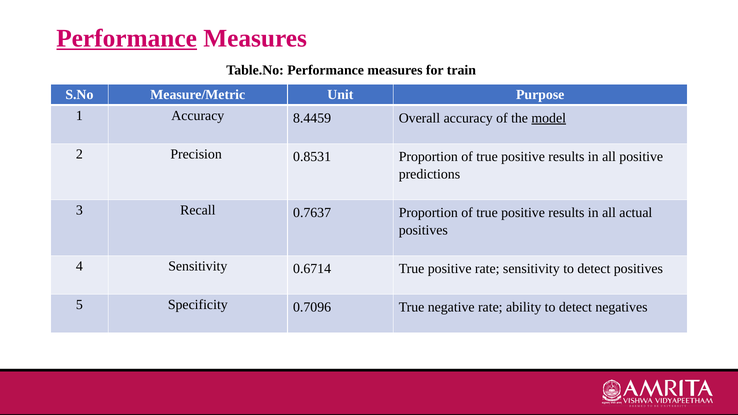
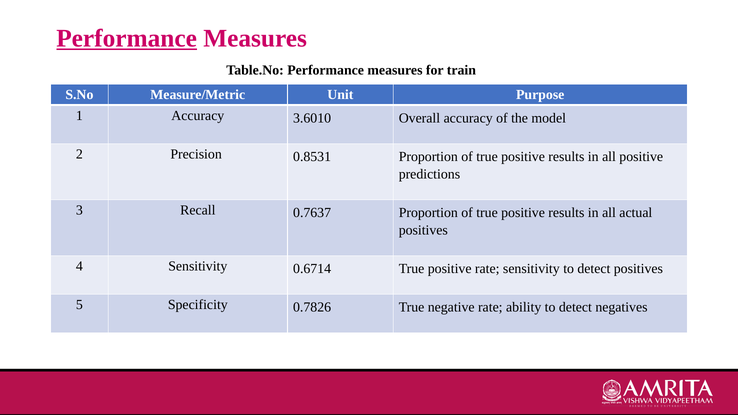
8.4459: 8.4459 -> 3.6010 (312, 118)
model underline: present -> none (549, 118)
0.7096: 0.7096 -> 0.7826 (312, 307)
